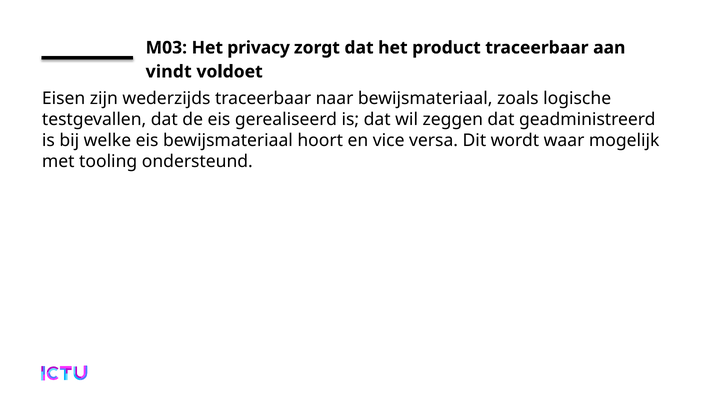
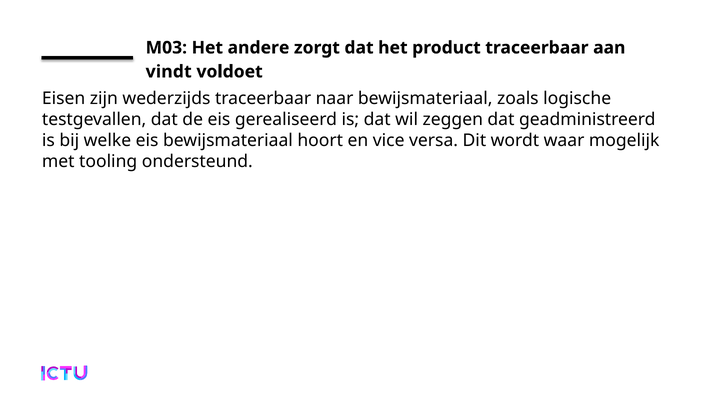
privacy: privacy -> andere (258, 48)
